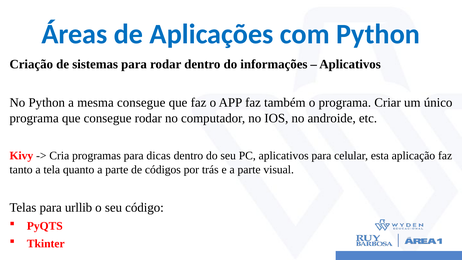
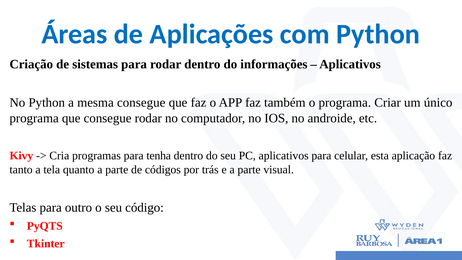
dicas: dicas -> tenha (159, 156)
urllib: urllib -> outro (78, 207)
